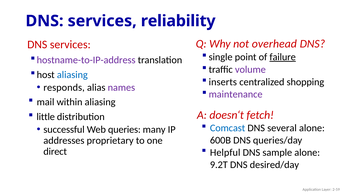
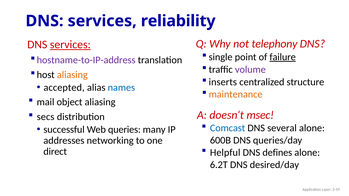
overhead: overhead -> telephony (274, 44)
services underline: none -> present (70, 45)
aliasing colour: blue -> orange (72, 75)
shopping: shopping -> structure (305, 82)
responds: responds -> accepted (64, 88)
names colour: purple -> blue (121, 88)
maintenance colour: purple -> orange (236, 94)
within: within -> object (70, 102)
fetch: fetch -> msec (260, 115)
little: little -> secs (46, 117)
proprietary: proprietary -> networking (110, 141)
sample: sample -> defines (277, 153)
9.2T: 9.2T -> 6.2T (219, 165)
